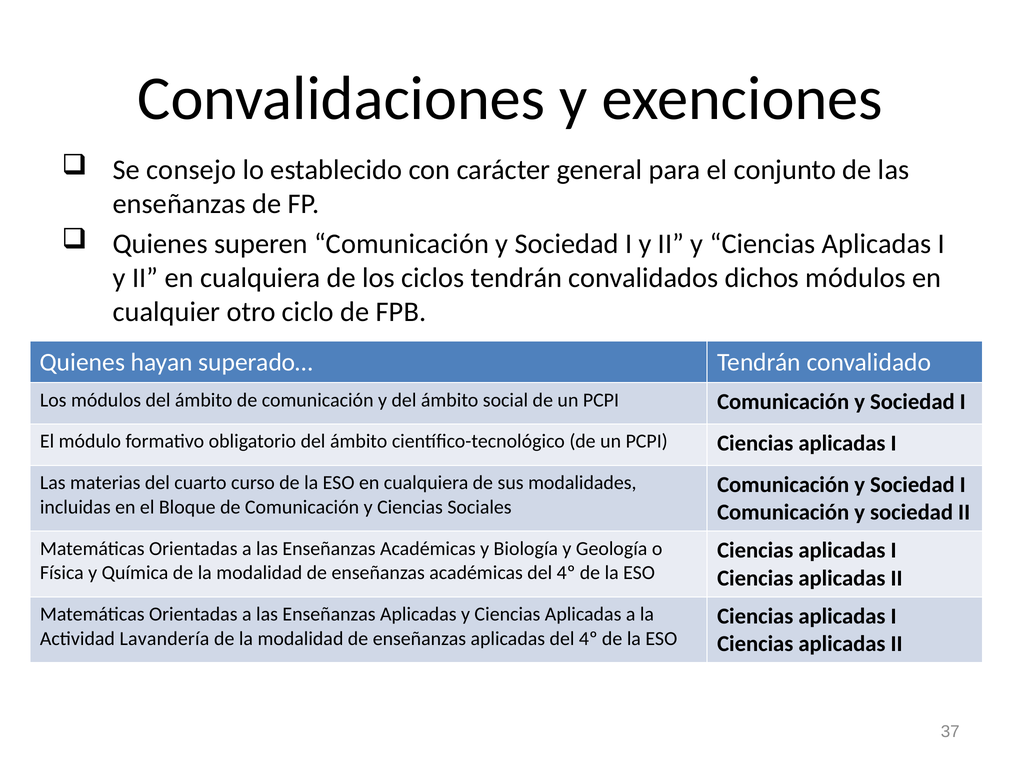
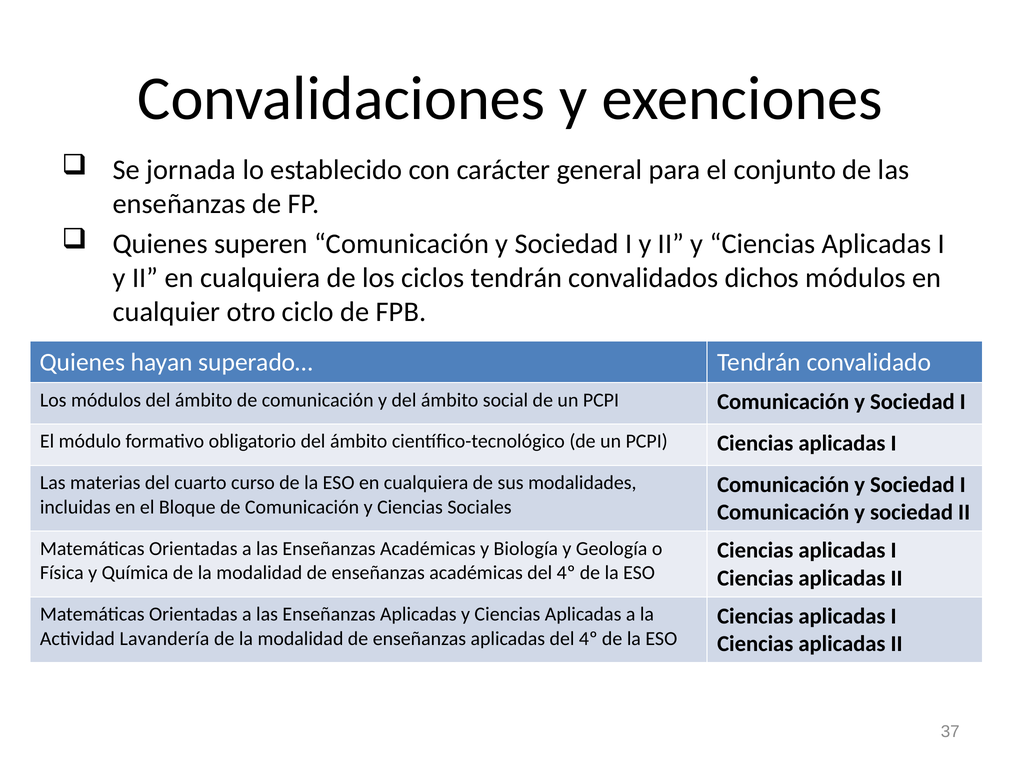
consejo: consejo -> jornada (191, 170)
